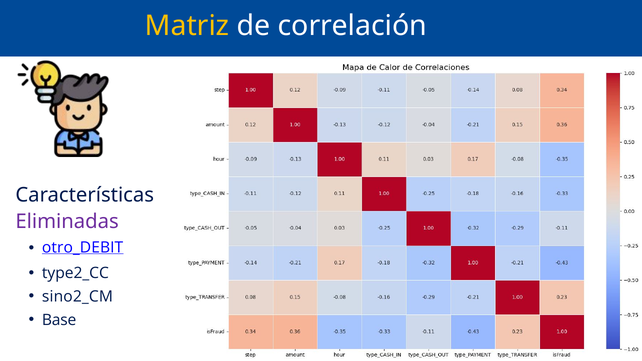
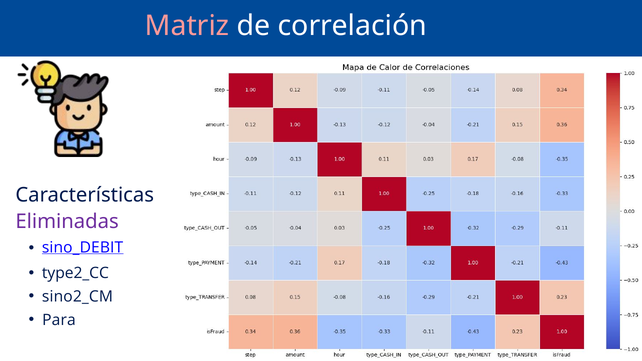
Matriz colour: yellow -> pink (187, 26)
otro_DEBIT: otro_DEBIT -> sino_DEBIT (83, 248)
Base: Base -> Para (59, 320)
